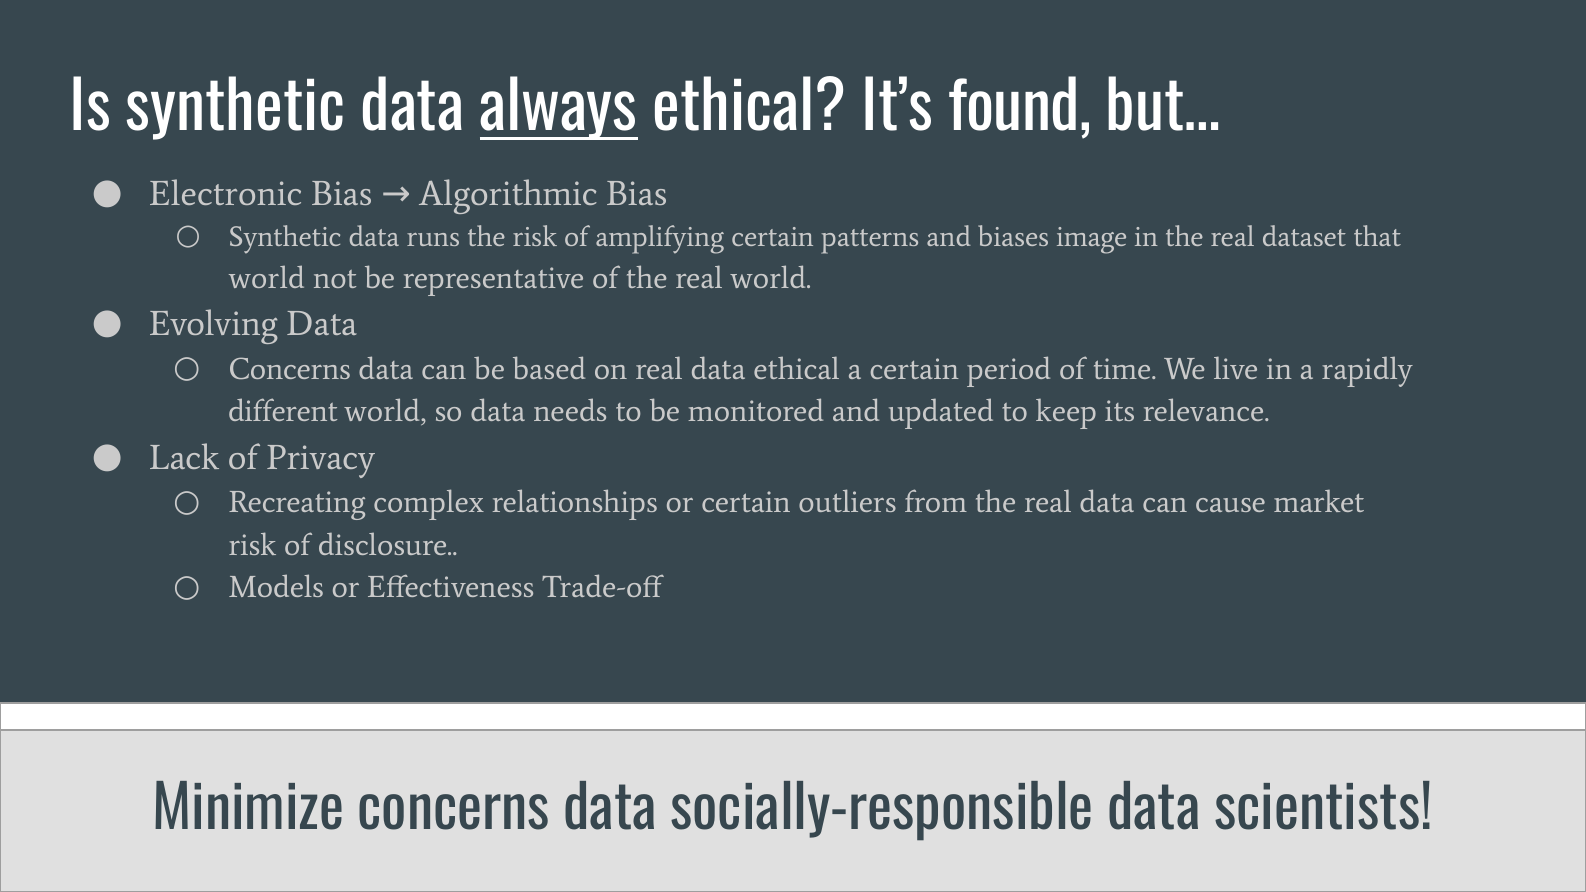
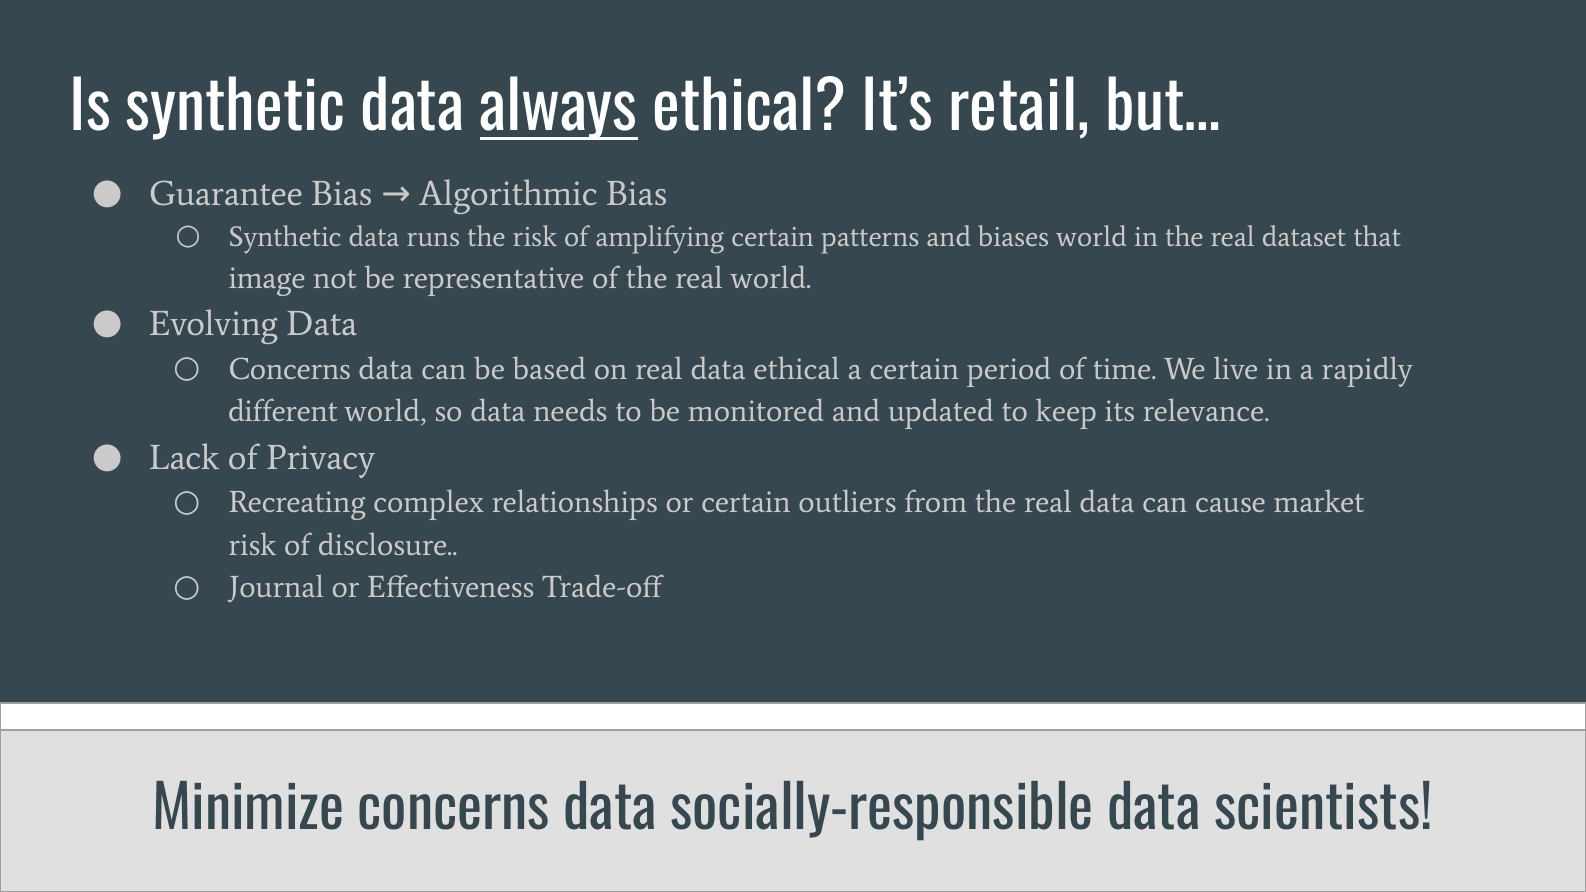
found: found -> retail (1019, 109)
Electronic: Electronic -> Guarantee (226, 194)
biases image: image -> world (1092, 237)
world: world -> image (267, 278)
Models: Models -> Journal (276, 588)
